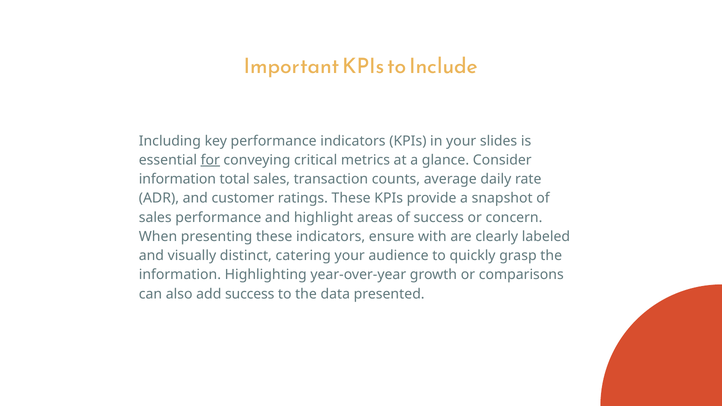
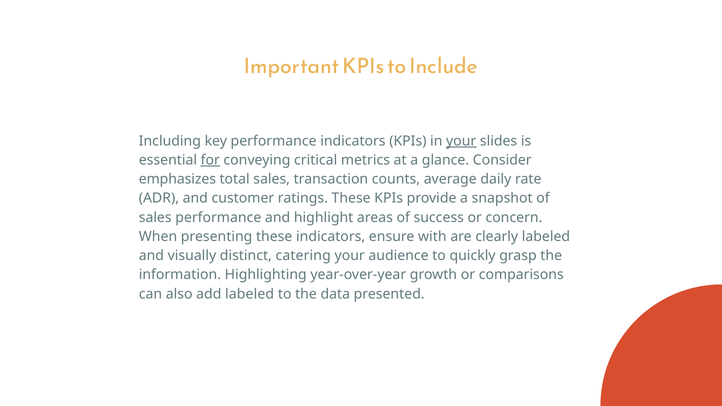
your underline: none -> present (461, 141)
information: information -> emphasizes (177, 179)
add success: success -> labeled (250, 294)
